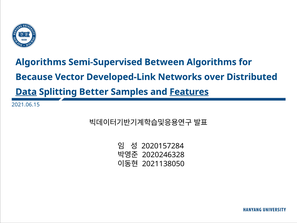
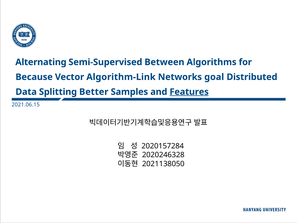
Algorithms: Algorithms -> Alternating (41, 62)
Developed-Link: Developed-Link -> Algorithm-Link (121, 77)
over: over -> goal (214, 77)
Data underline: present -> none (26, 92)
